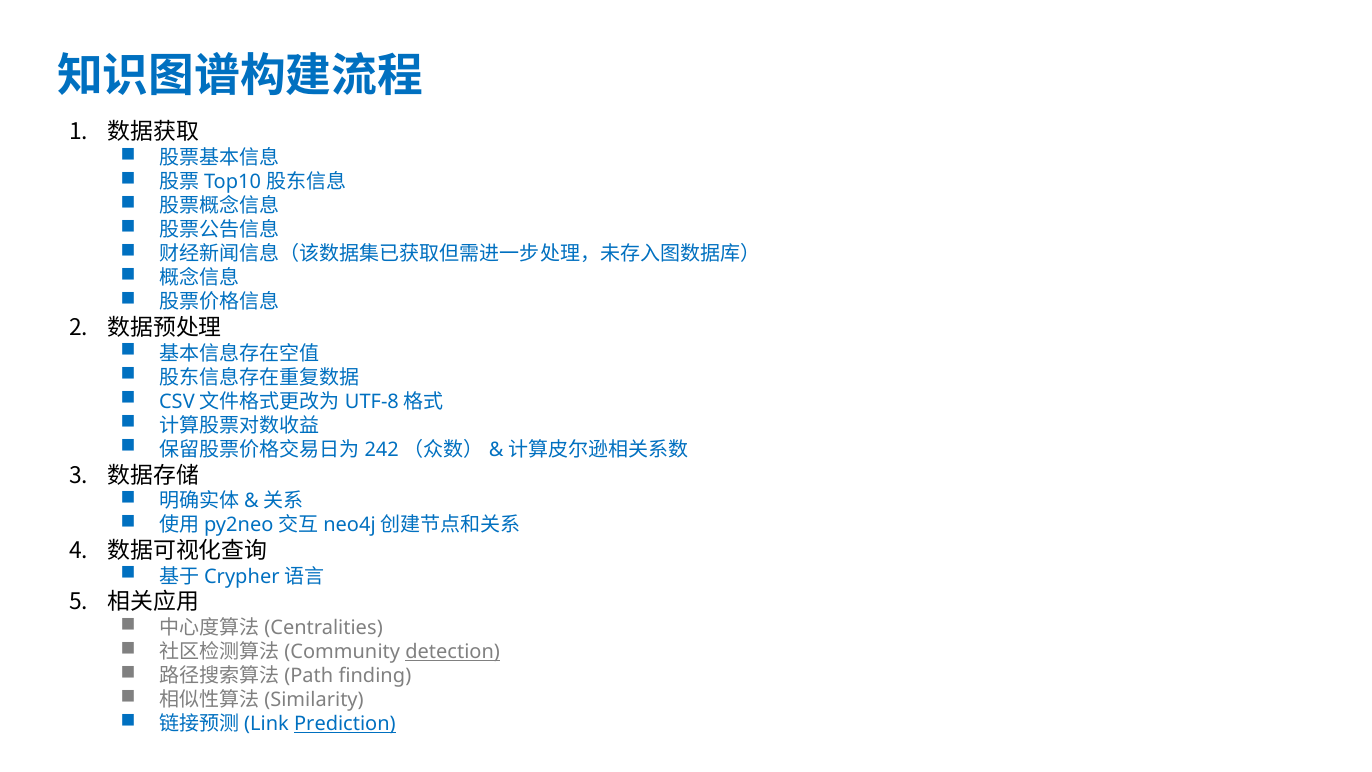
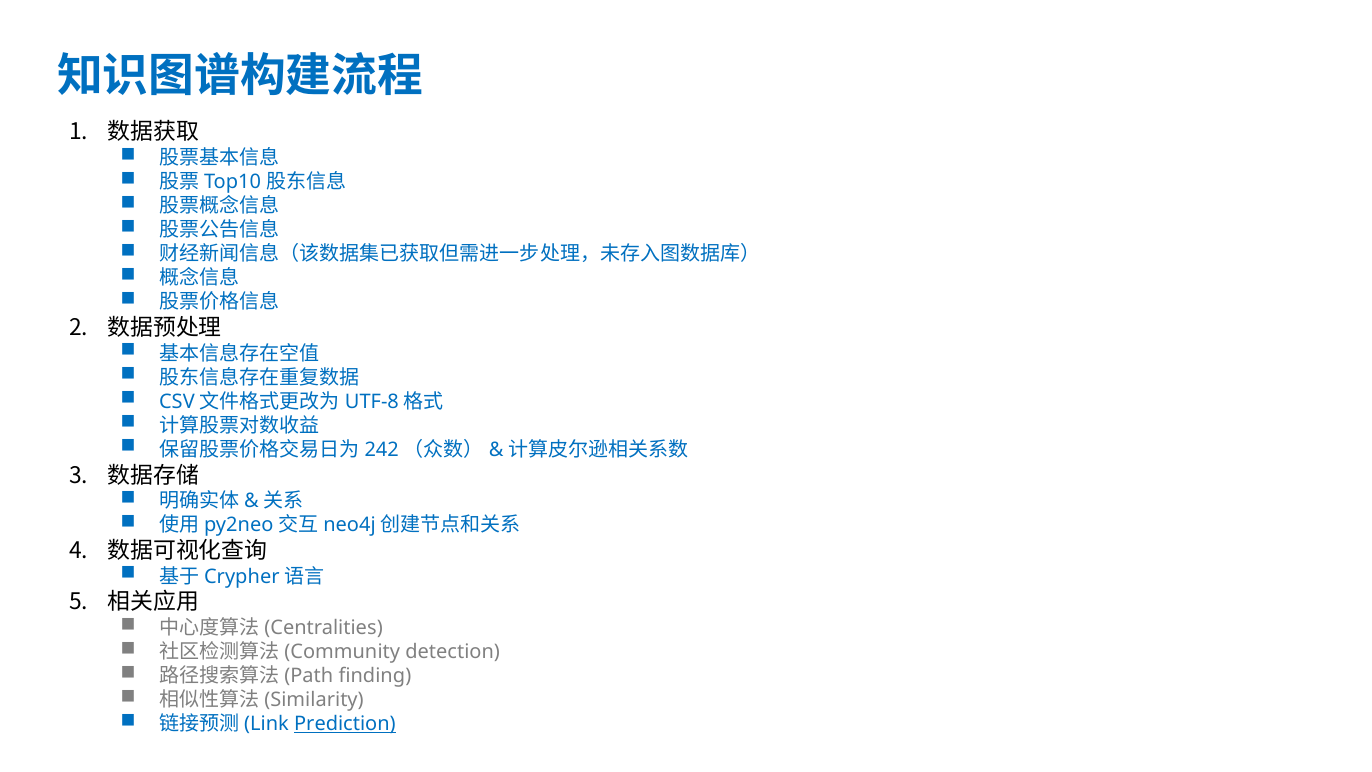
detection underline: present -> none (453, 652)
